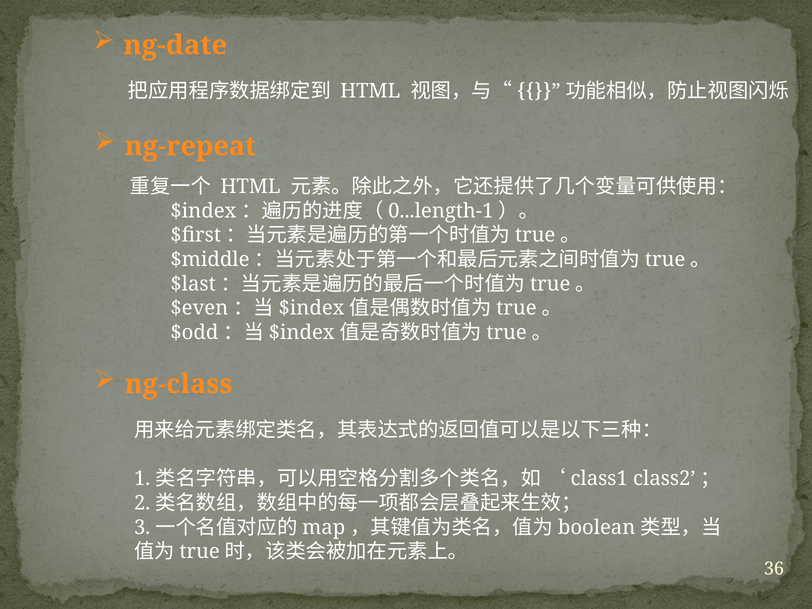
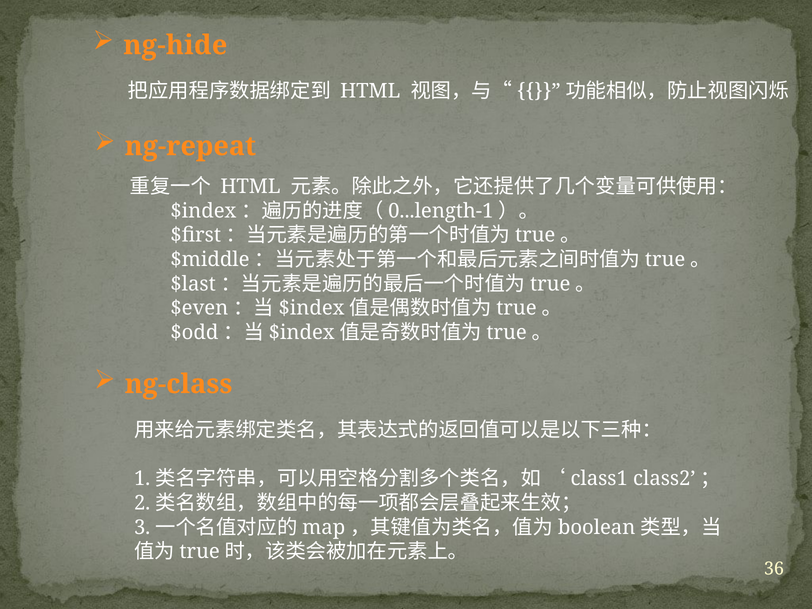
ng-date: ng-date -> ng-hide (175, 45)
